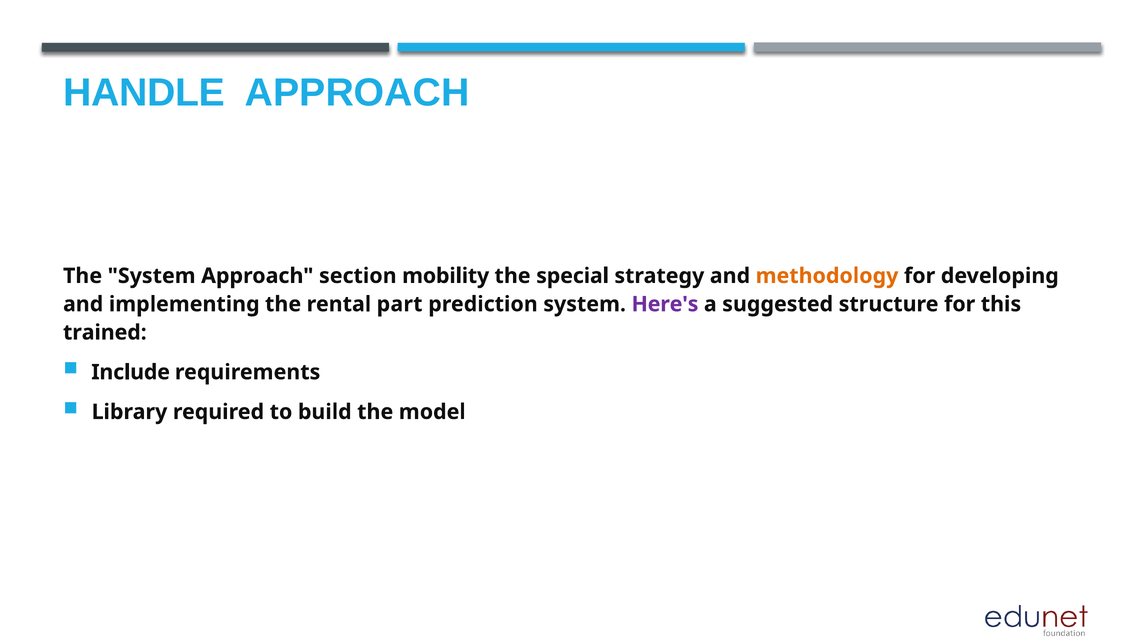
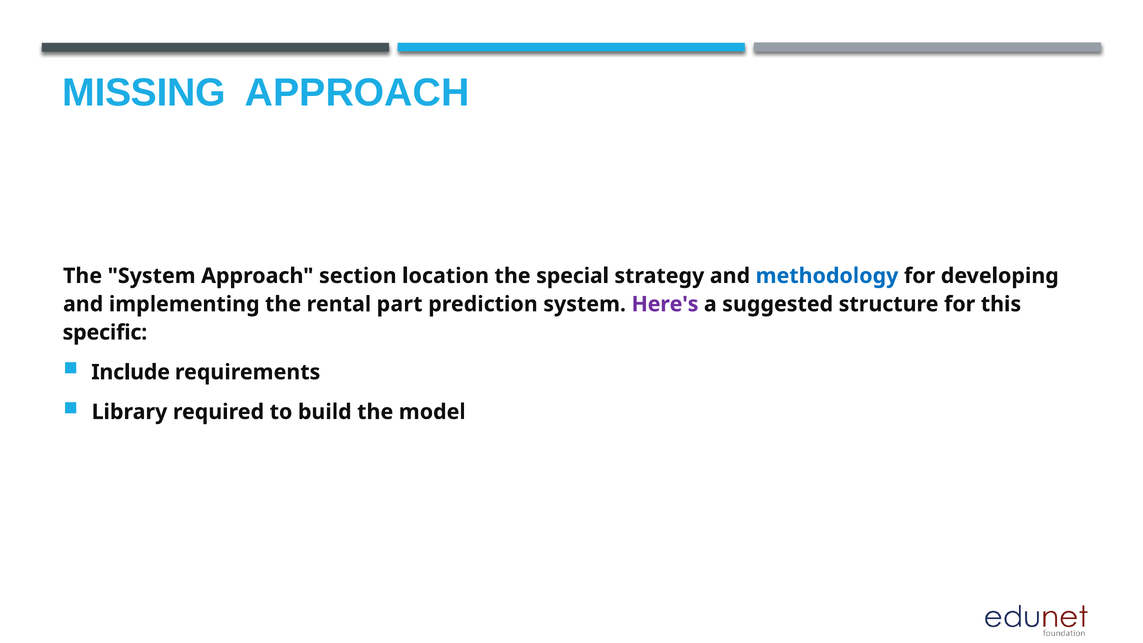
HANDLE: HANDLE -> MISSING (144, 93)
mobility: mobility -> location (446, 276)
methodology colour: orange -> blue (827, 276)
trained: trained -> specific (105, 332)
